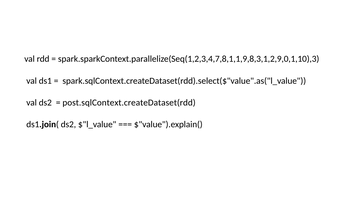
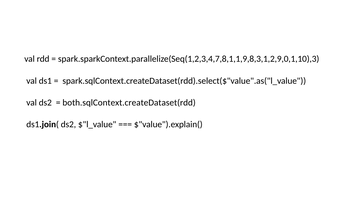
post.sqlContext.createDataset(rdd: post.sqlContext.createDataset(rdd -> both.sqlContext.createDataset(rdd (129, 102)
